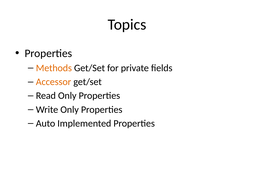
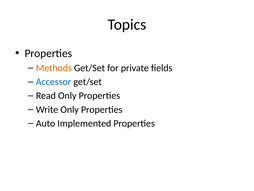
Accessor colour: orange -> blue (54, 82)
